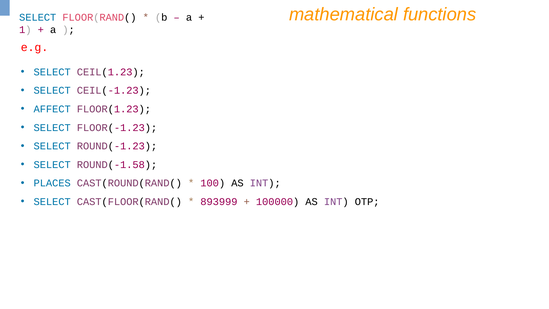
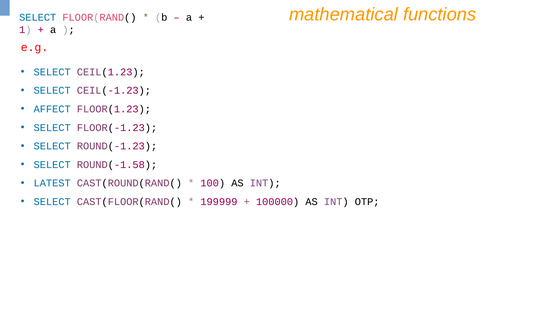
PLACES: PLACES -> LATEST (52, 183)
893999: 893999 -> 199999 (219, 202)
